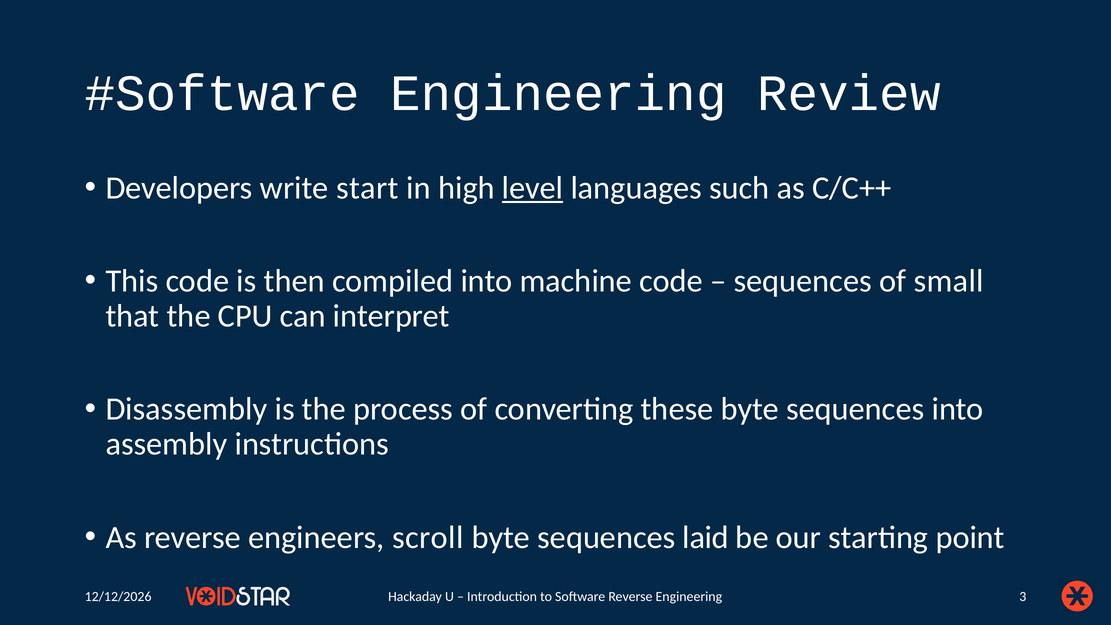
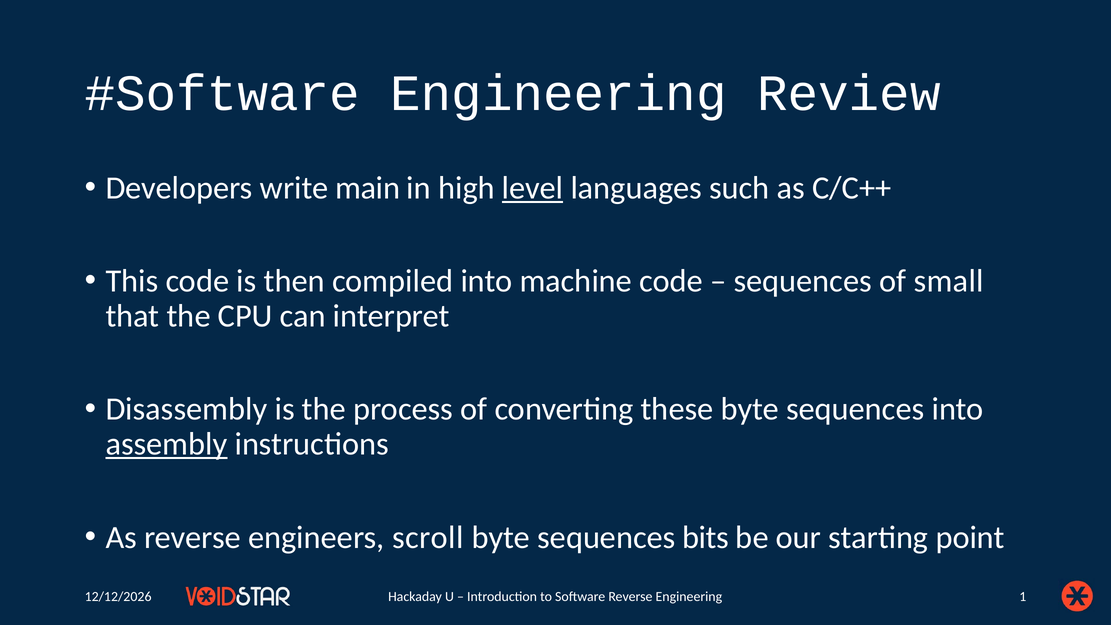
start: start -> main (368, 188)
assembly underline: none -> present (166, 444)
laid: laid -> bits (706, 537)
3: 3 -> 1 (1023, 597)
